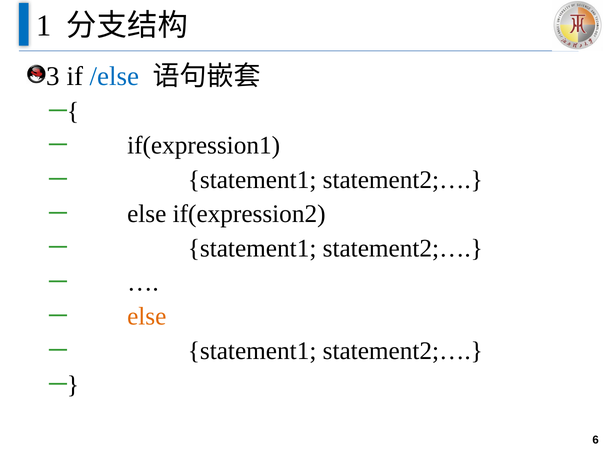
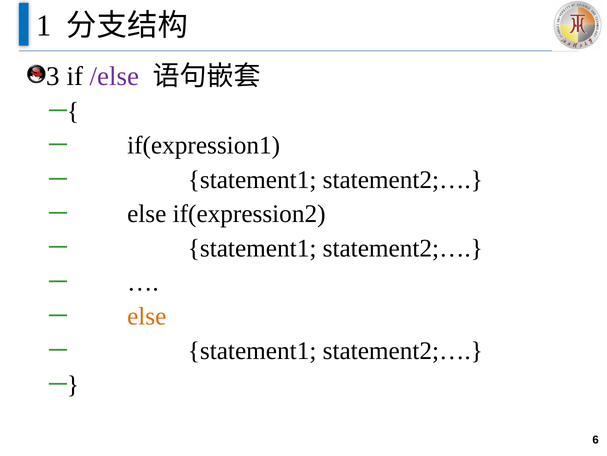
/else colour: blue -> purple (114, 76)
